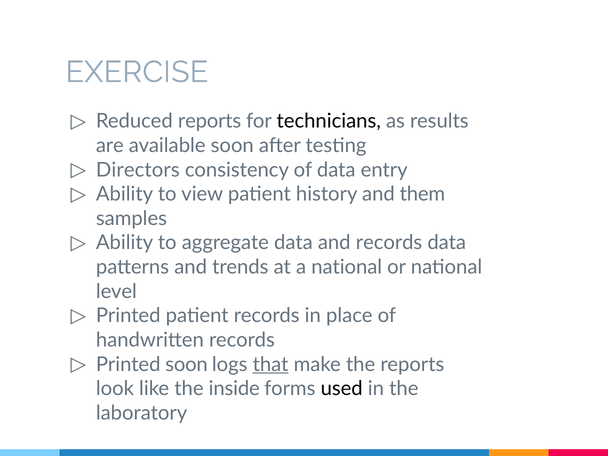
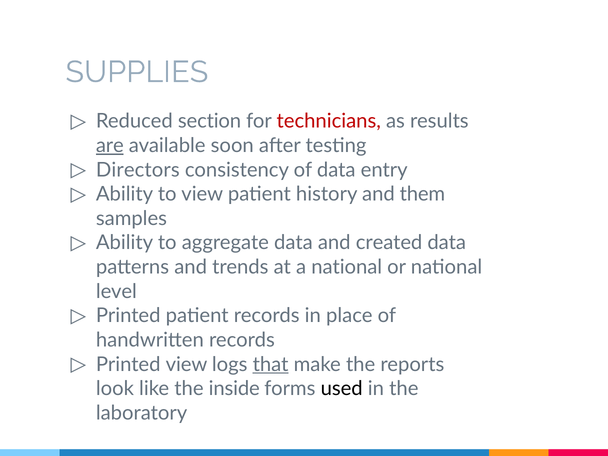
EXERCISE: EXERCISE -> SUPPLIES (137, 72)
Reduced reports: reports -> section (210, 121)
technicians colour: black -> red (329, 121)
are underline: none -> present (110, 146)
and records: records -> created (389, 243)
Printed soon: soon -> view (187, 364)
